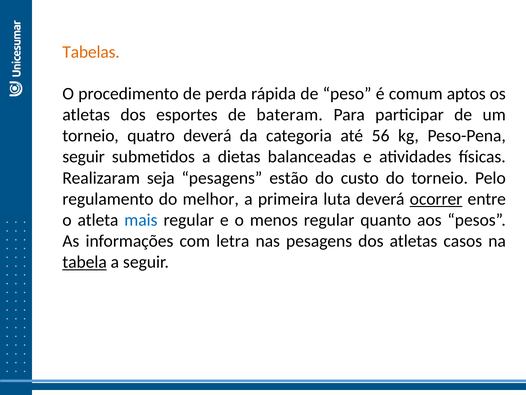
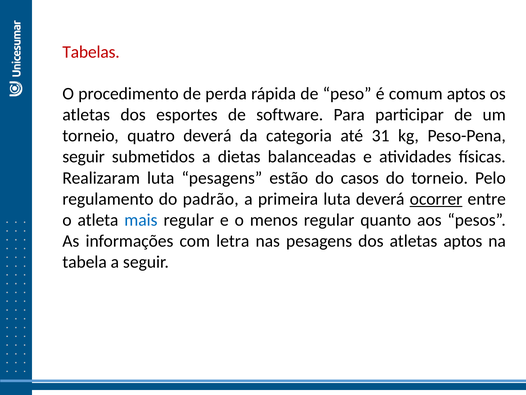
Tabelas colour: orange -> red (91, 52)
bateram: bateram -> software (290, 115)
56: 56 -> 31 (381, 136)
Realizaram seja: seja -> luta (161, 178)
custo: custo -> casos (360, 178)
melhor: melhor -> padrão (211, 199)
atletas casos: casos -> aptos (463, 241)
tabela underline: present -> none (85, 262)
